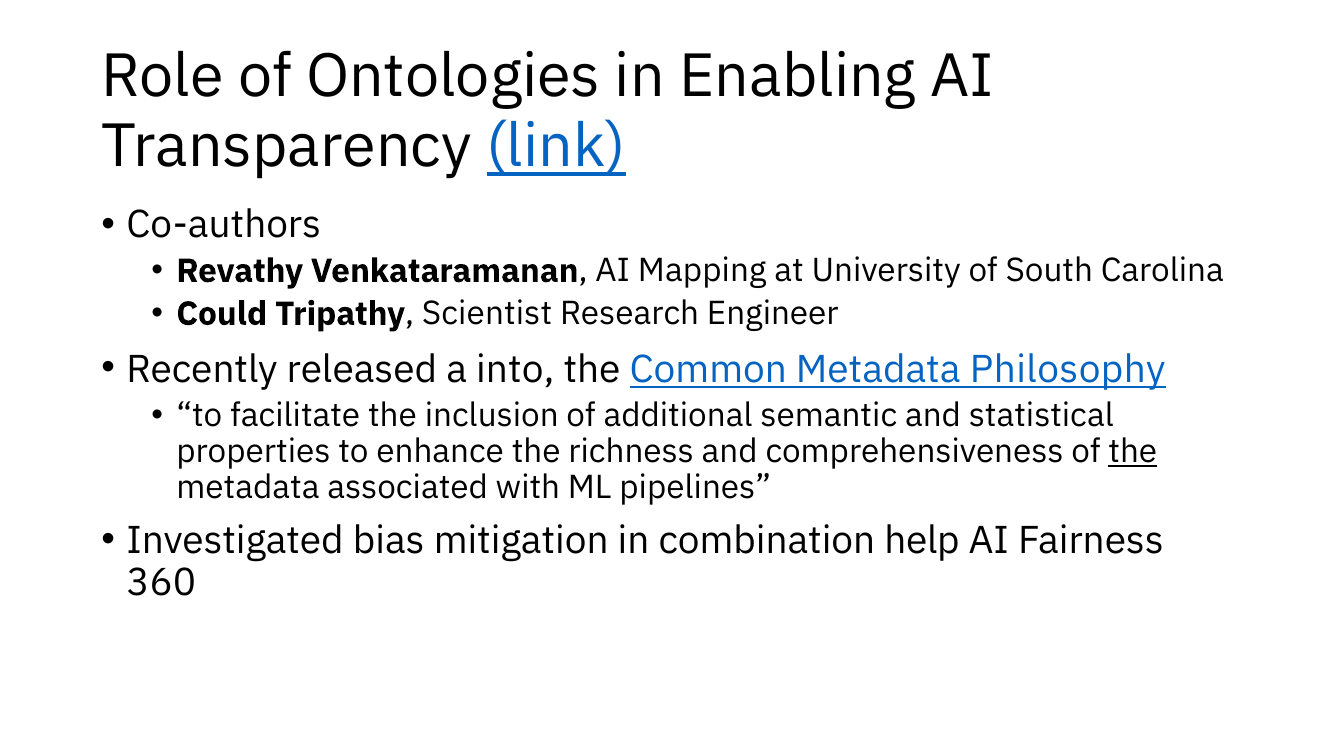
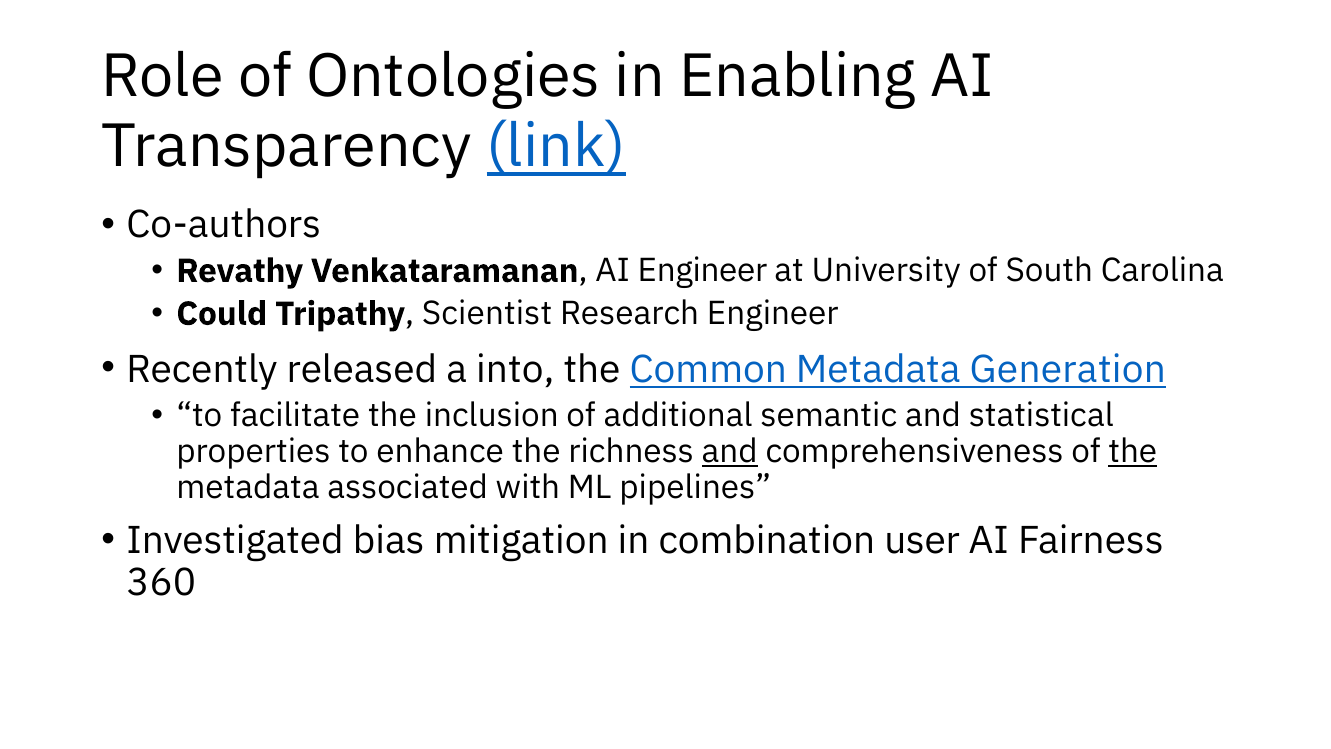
AI Mapping: Mapping -> Engineer (702, 271)
Philosophy: Philosophy -> Generation (1068, 369)
and underline: none -> present (730, 452)
help: help -> user (922, 540)
